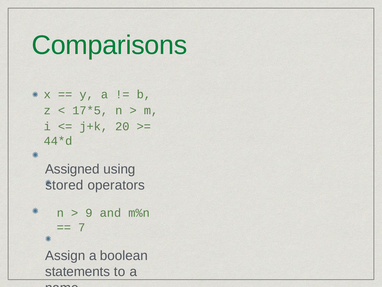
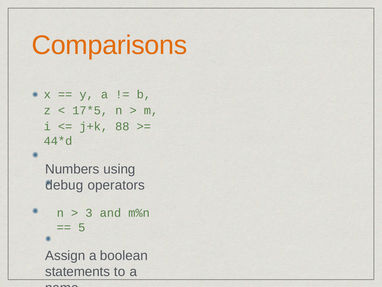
Comparisons colour: green -> orange (109, 45)
20: 20 -> 88 (122, 126)
Assigned: Assigned -> Numbers (72, 169)
stored: stored -> debug (64, 185)
9: 9 -> 3 (89, 213)
7: 7 -> 5 (82, 227)
